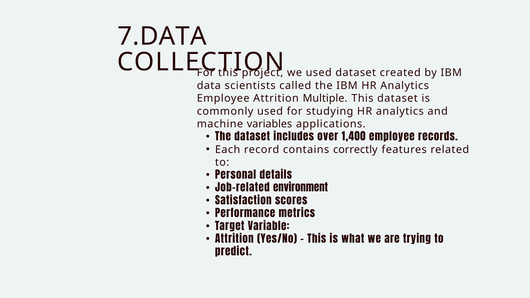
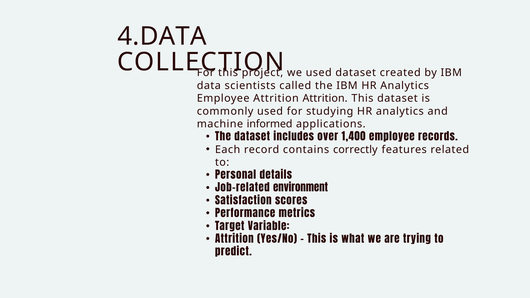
7.DATA: 7.DATA -> 4.DATA (162, 36)
Attrition Multiple: Multiple -> Attrition (325, 98)
variables: variables -> informed (270, 124)
